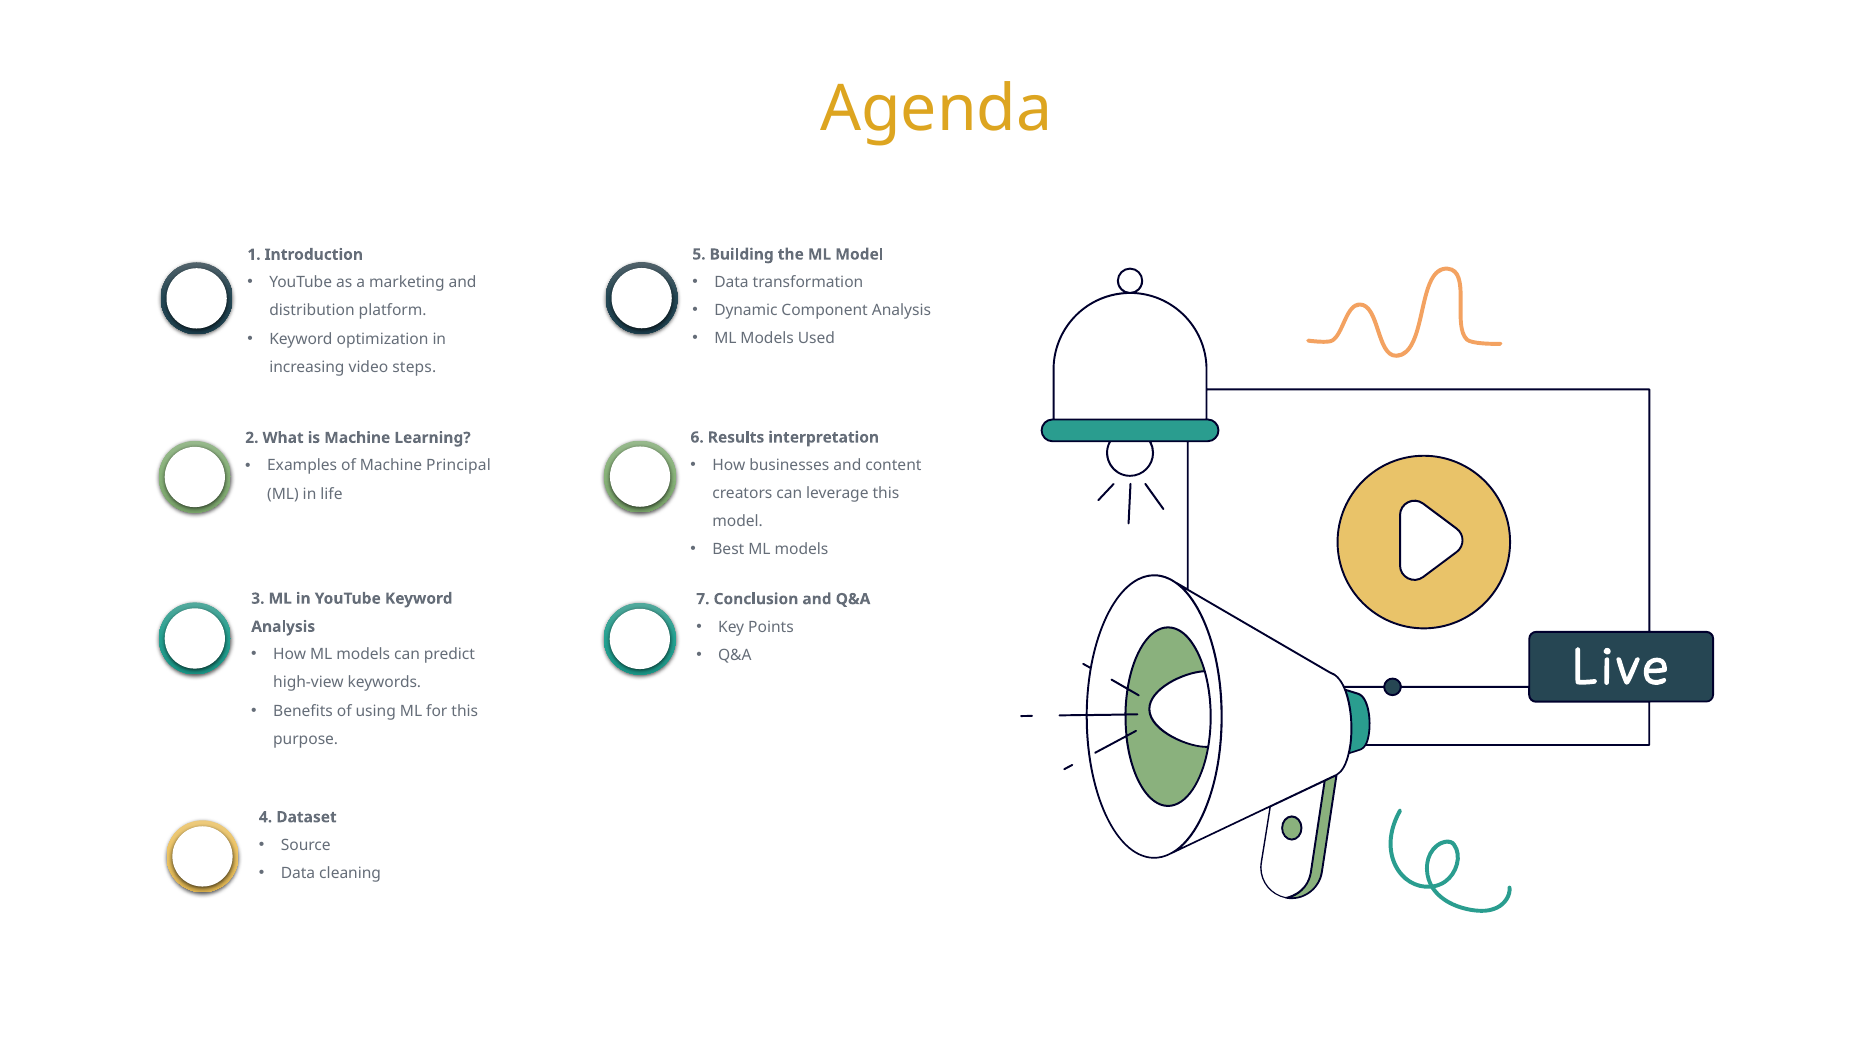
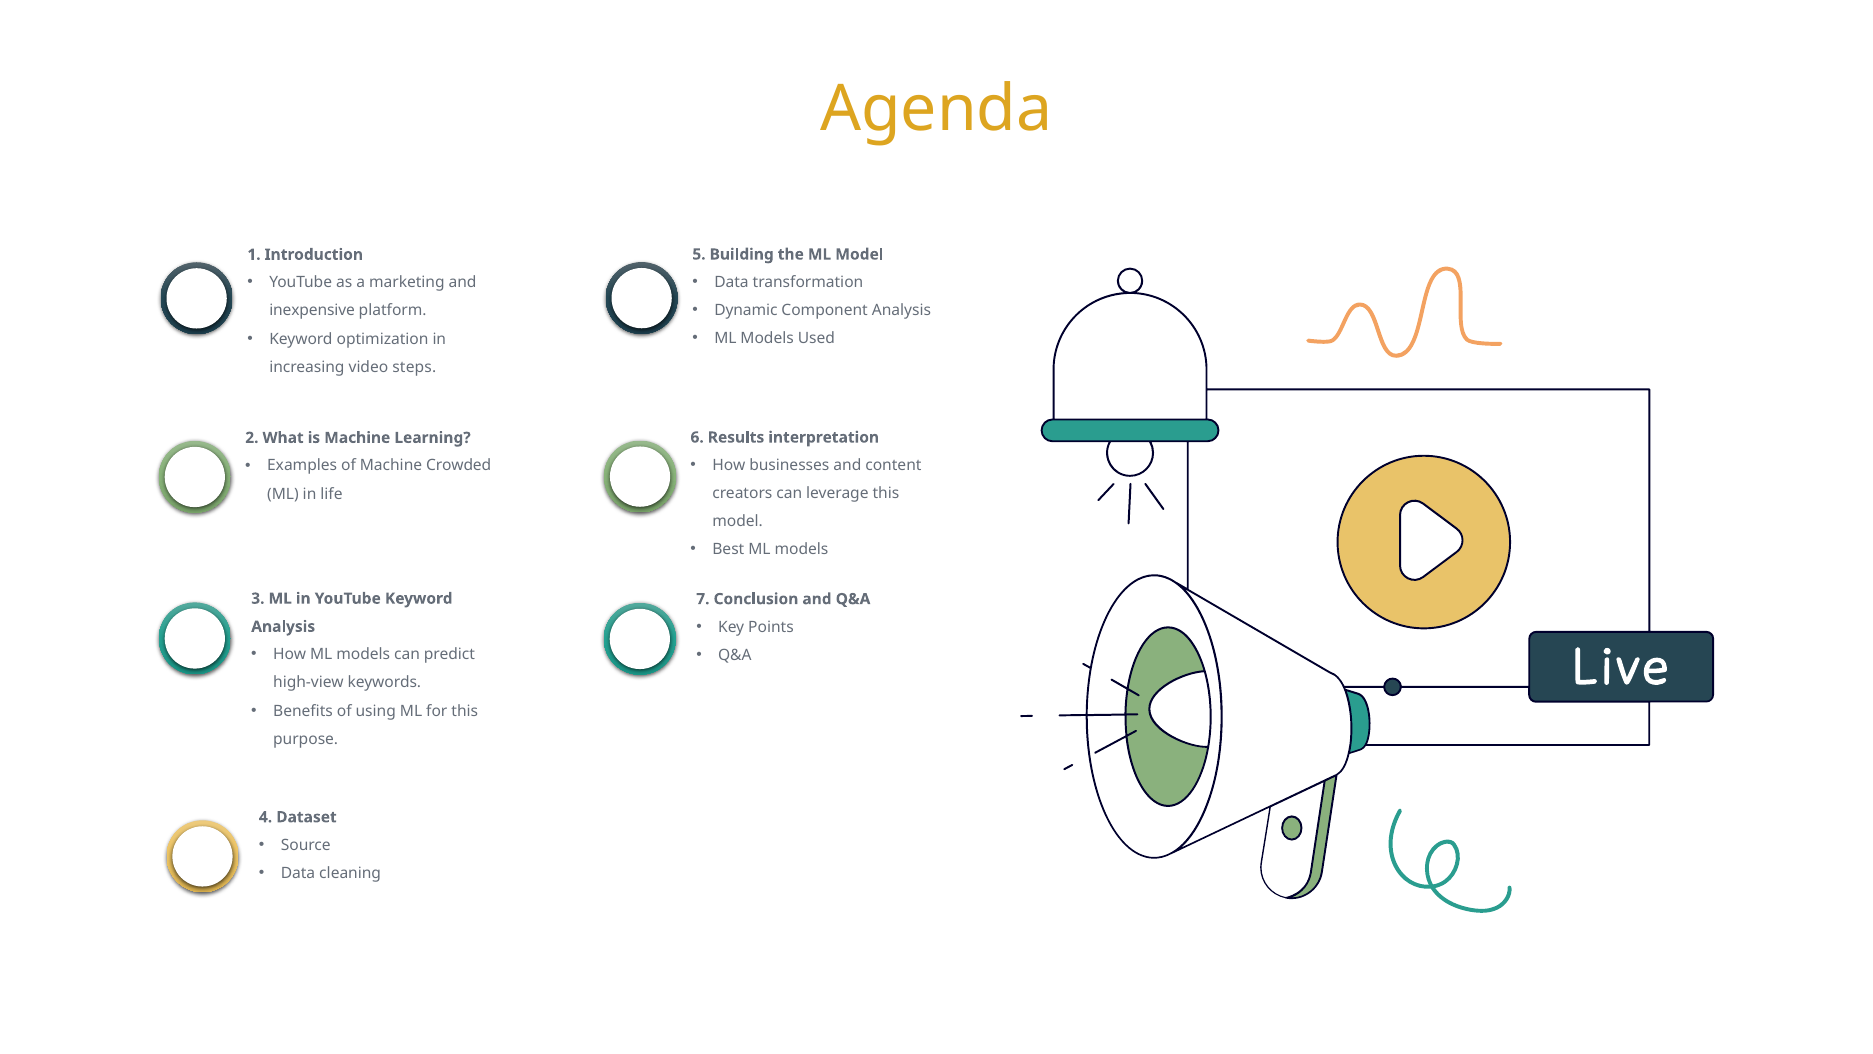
distribution: distribution -> inexpensive (312, 311)
Principal: Principal -> Crowded (459, 466)
